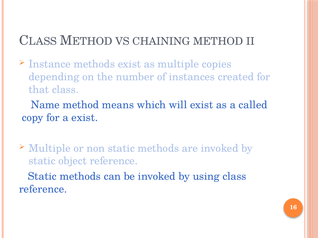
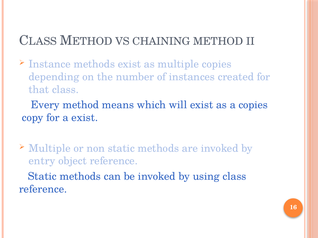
Name: Name -> Every (45, 105)
a called: called -> copies (253, 105)
static: static -> entry (42, 161)
